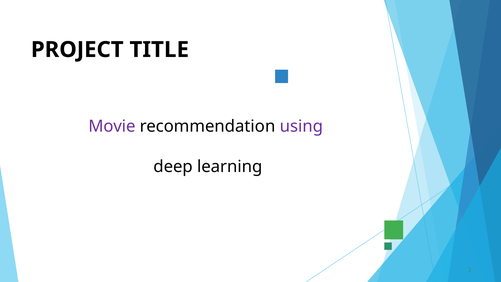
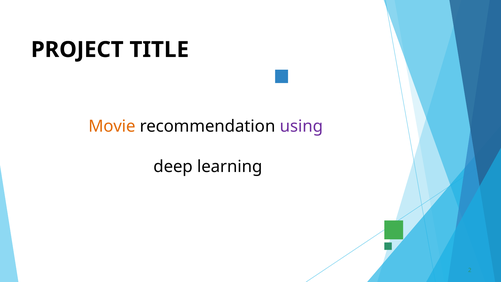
Movie colour: purple -> orange (112, 126)
